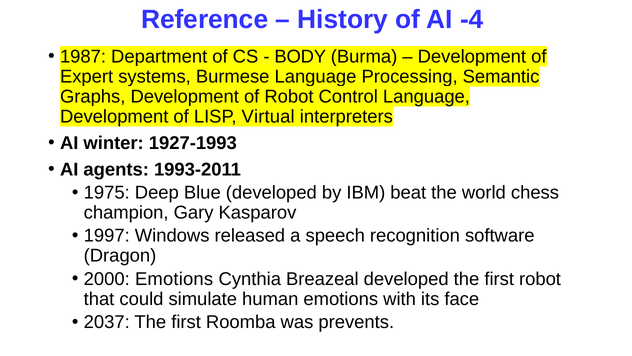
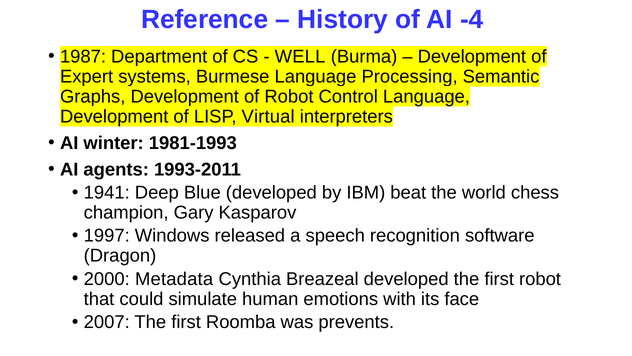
BODY: BODY -> WELL (300, 57)
1927-1993: 1927-1993 -> 1981-1993 (193, 143)
1975: 1975 -> 1941 (107, 192)
2000 Emotions: Emotions -> Metadata (174, 279)
2037: 2037 -> 2007 (107, 322)
